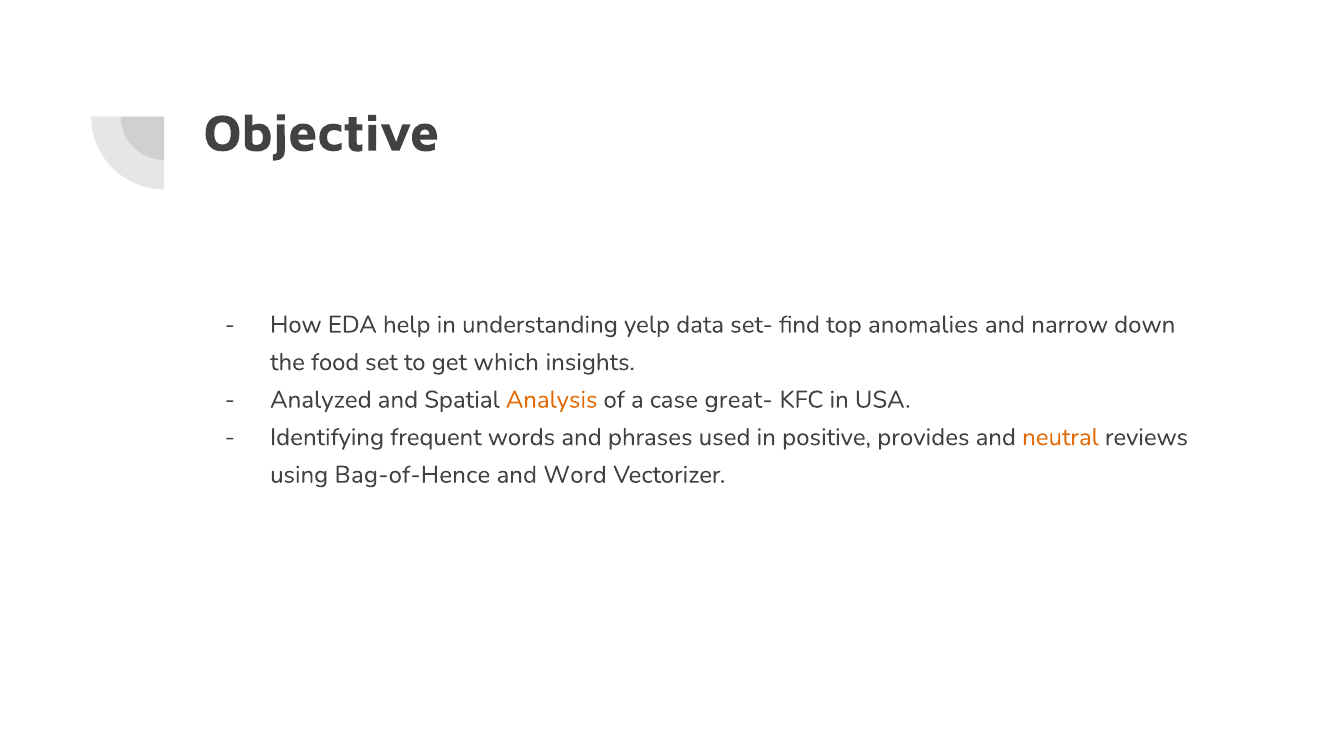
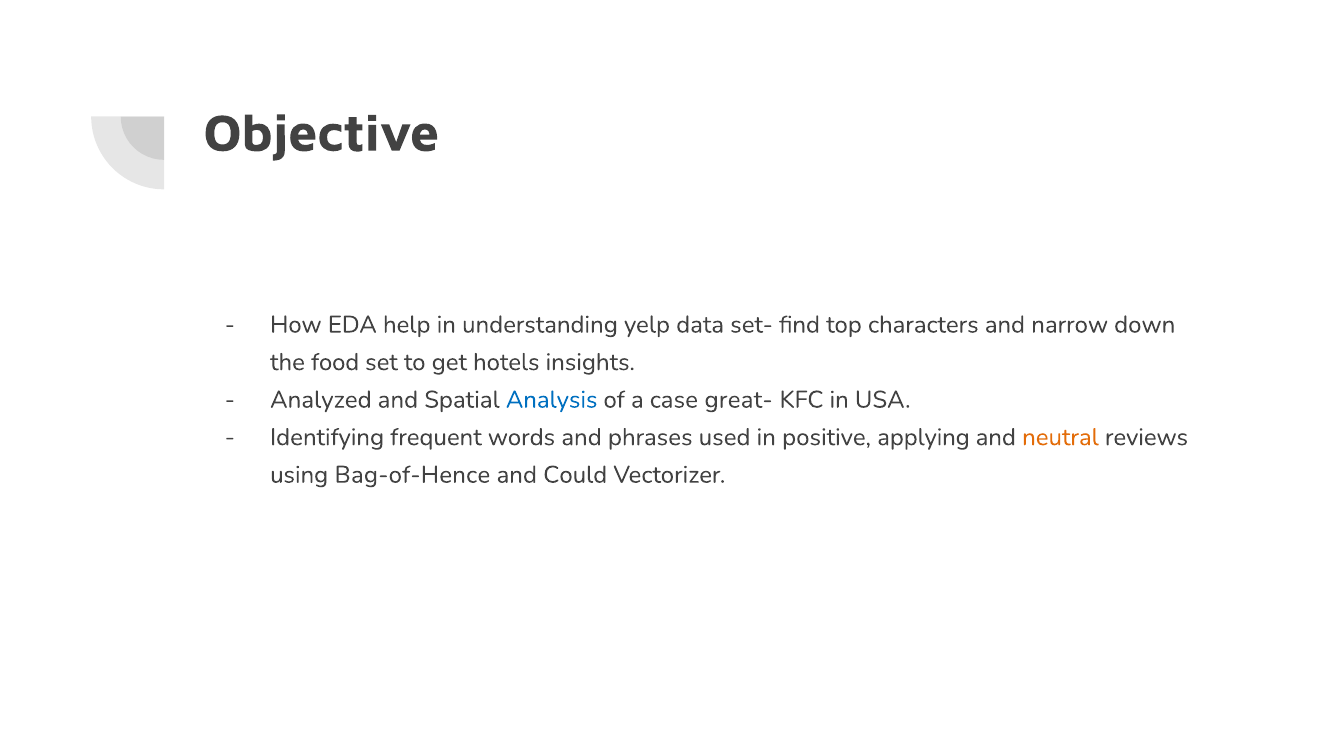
anomalies: anomalies -> characters (923, 325)
which: which -> hotels (506, 362)
Analysis colour: orange -> blue (552, 400)
provides: provides -> applying (923, 437)
Word: Word -> Could (575, 475)
